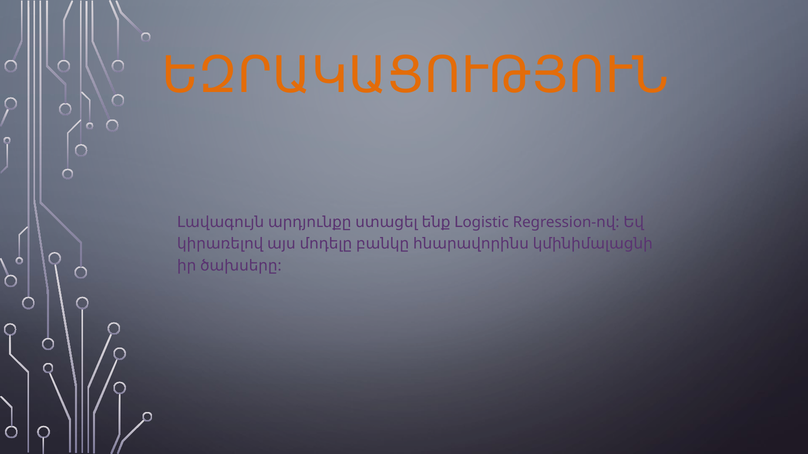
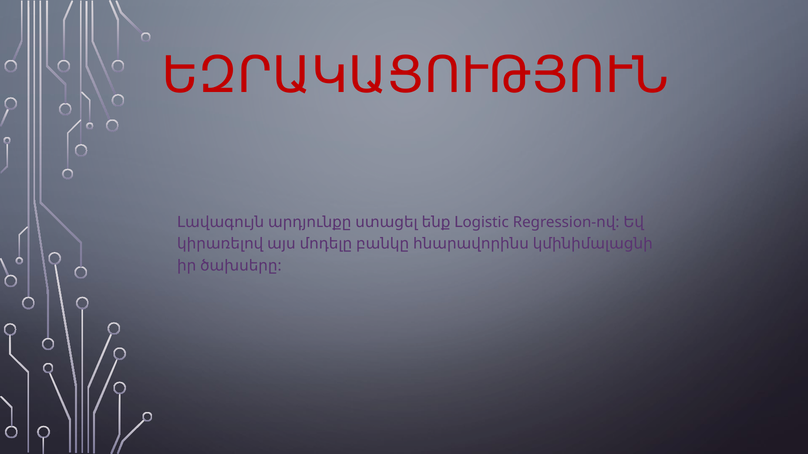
ԵԶՐԱԿԱՑՈՒԹՅՈՒՆ colour: orange -> red (415, 76)
